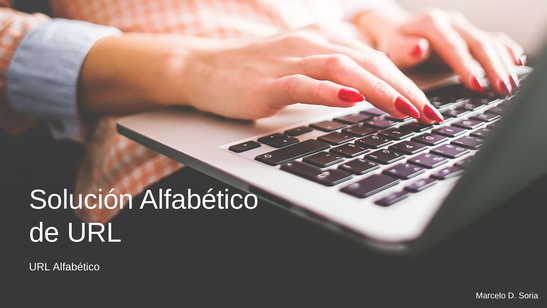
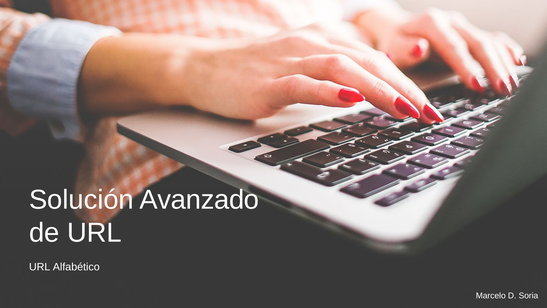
Solución Alfabético: Alfabético -> Avanzado (199, 200)
